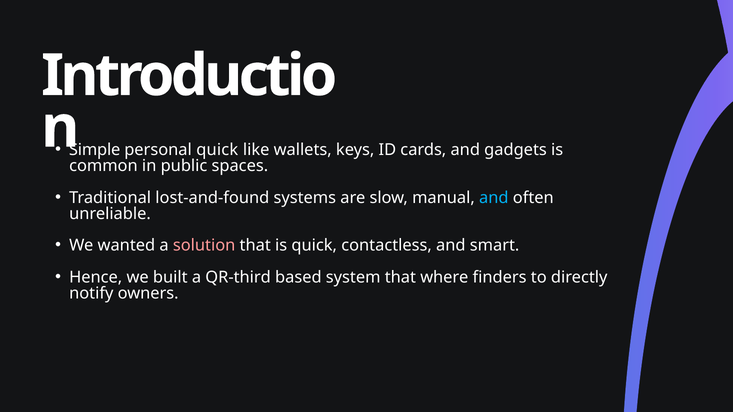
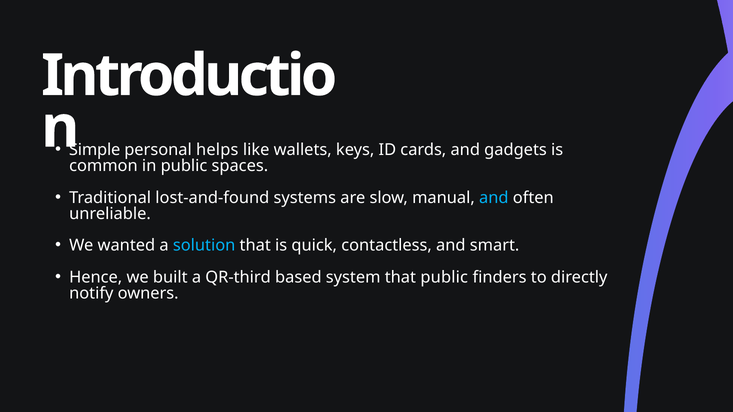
personal quick: quick -> helps (217, 150)
solution colour: pink -> light blue (204, 246)
that where: where -> public (444, 278)
